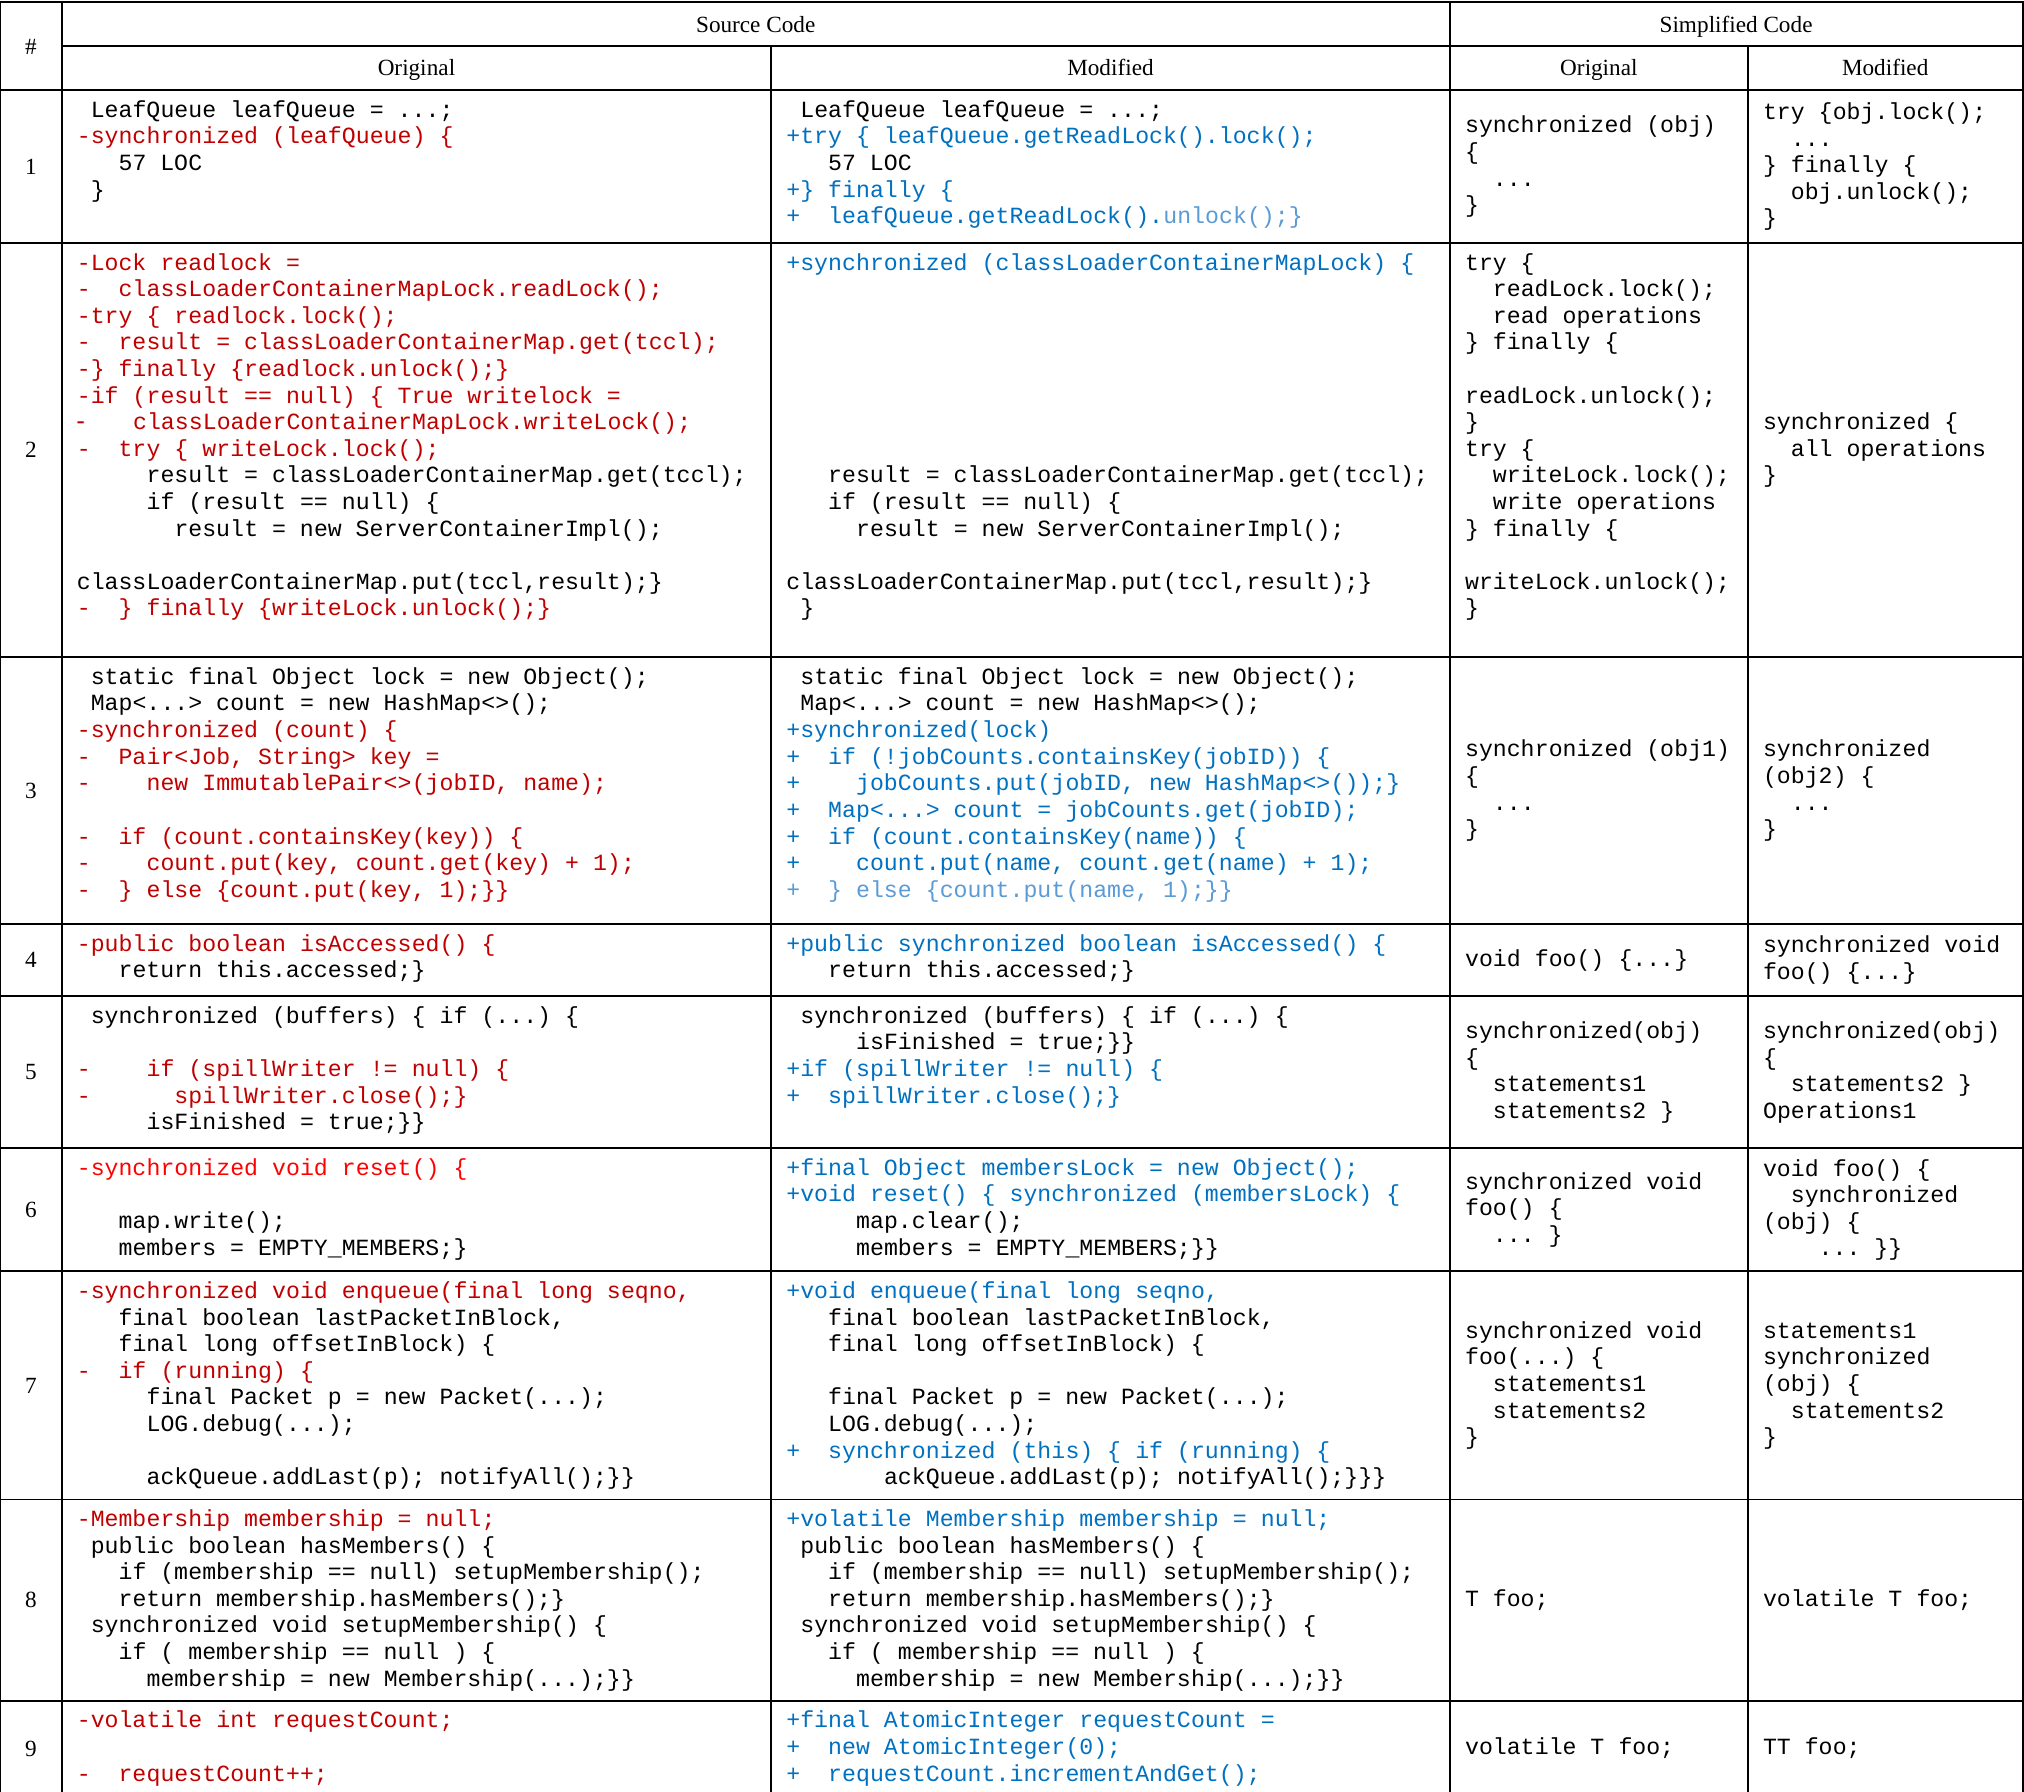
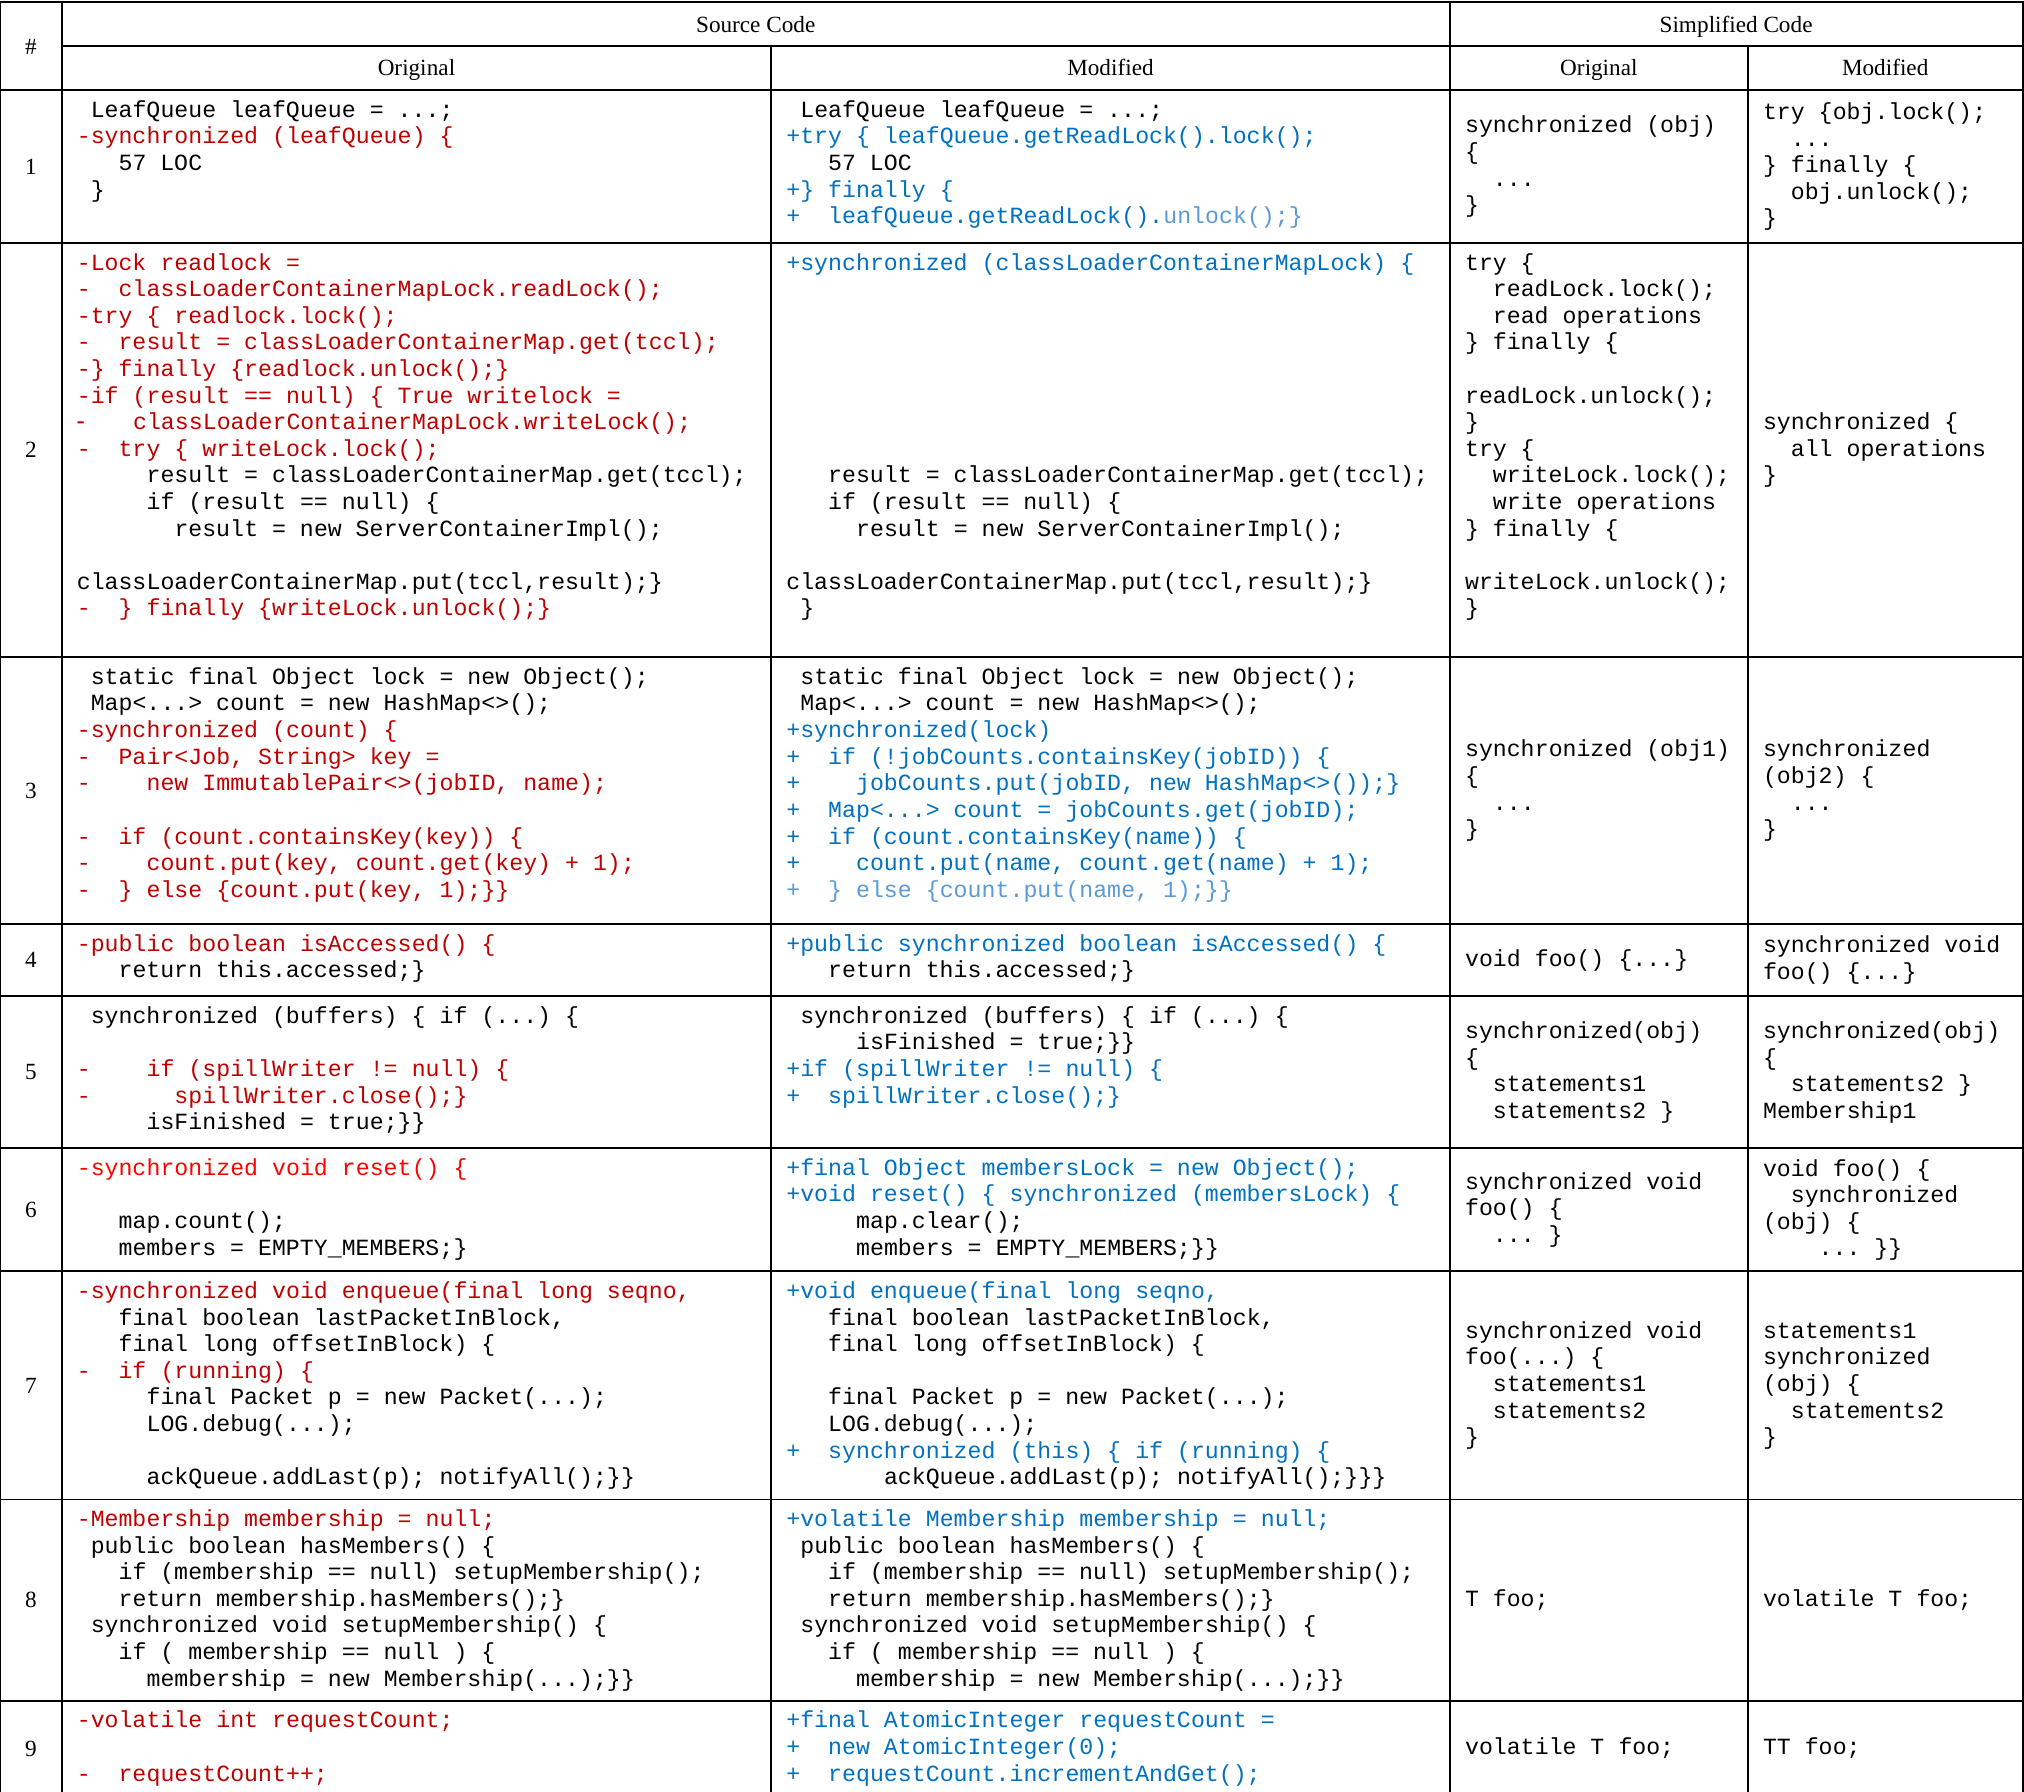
Operations1: Operations1 -> Membership1 (1840, 1110)
map.write(: map.write( -> map.count( (202, 1220)
